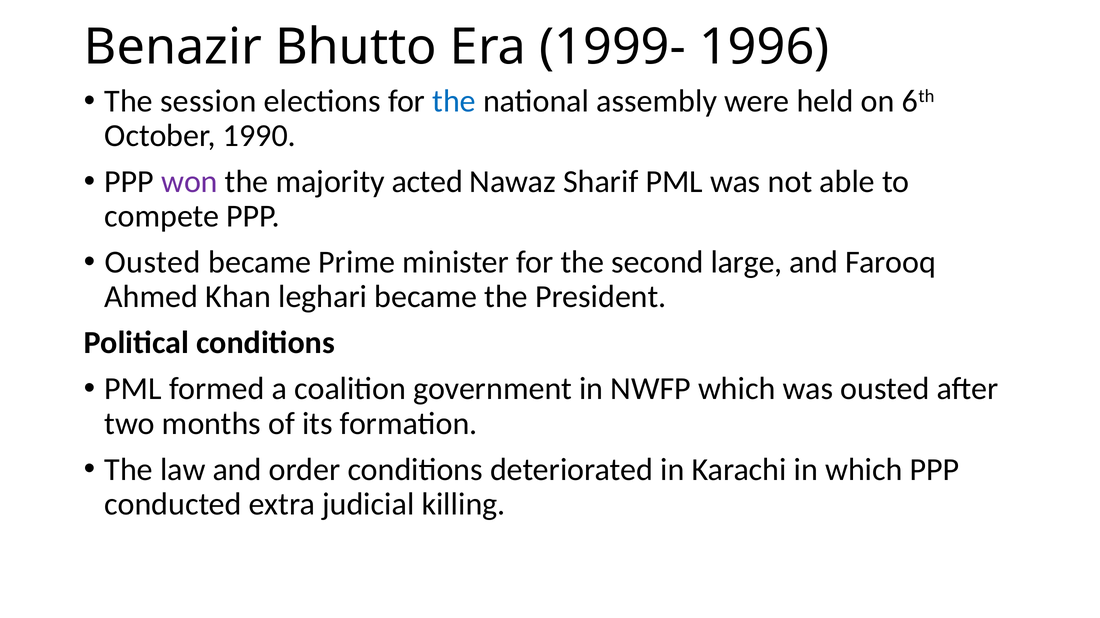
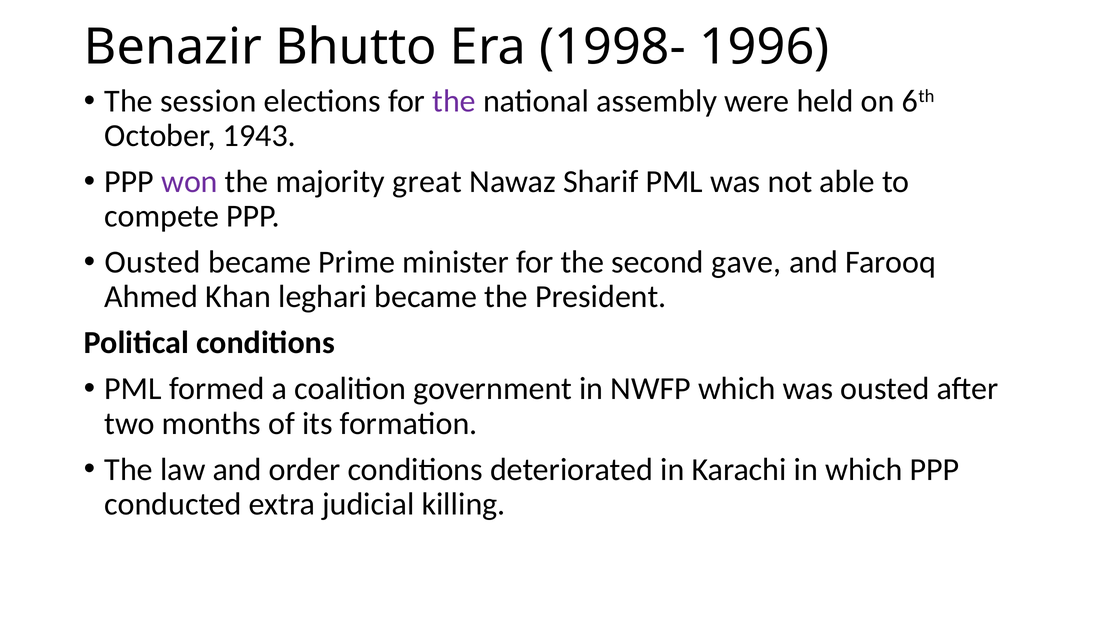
1999-: 1999- -> 1998- (613, 47)
the colour: blue -> purple (454, 101)
1990: 1990 -> 1943 (259, 136)
acted: acted -> great (427, 182)
large: large -> gave (746, 263)
